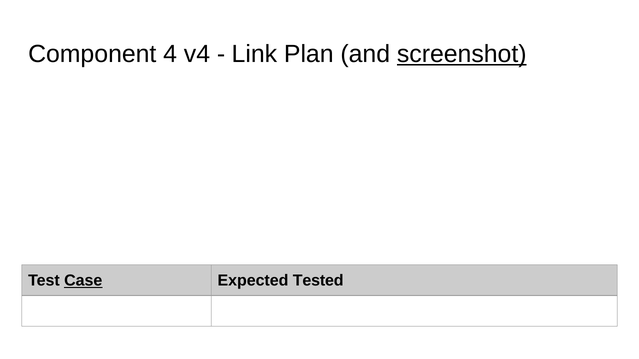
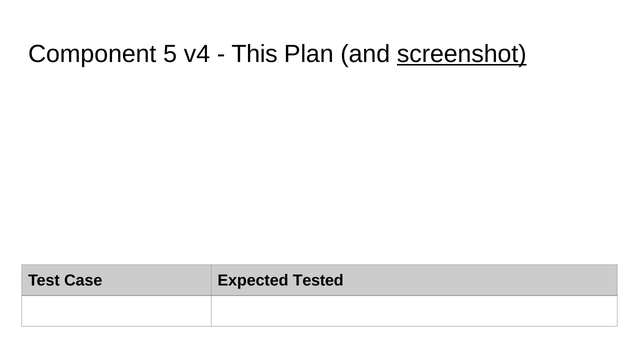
4: 4 -> 5 (170, 54)
Link: Link -> This (255, 54)
Case underline: present -> none (83, 281)
